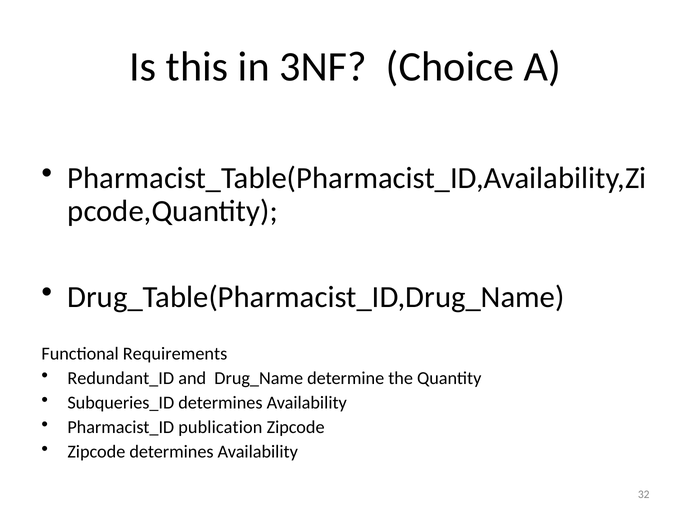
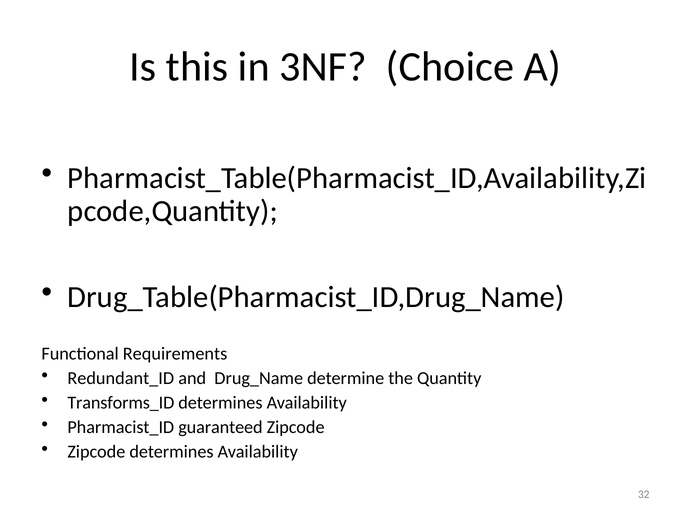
Subqueries_ID: Subqueries_ID -> Transforms_ID (121, 403)
publication: publication -> guaranteed (220, 427)
